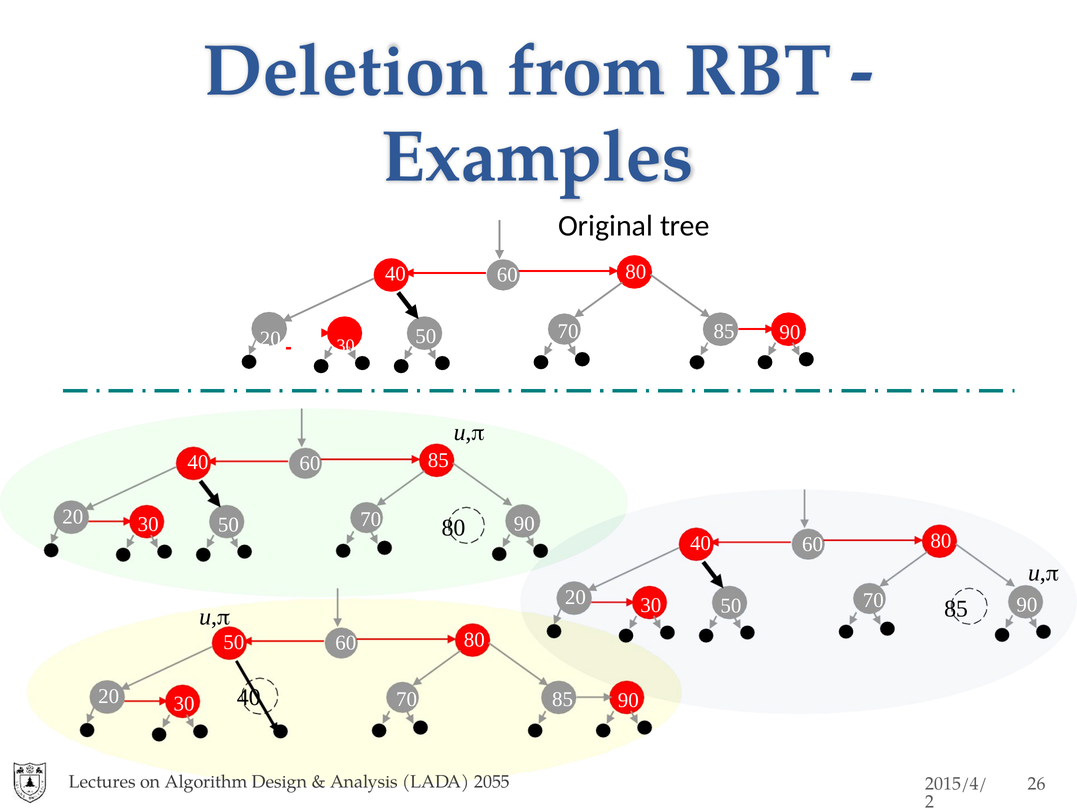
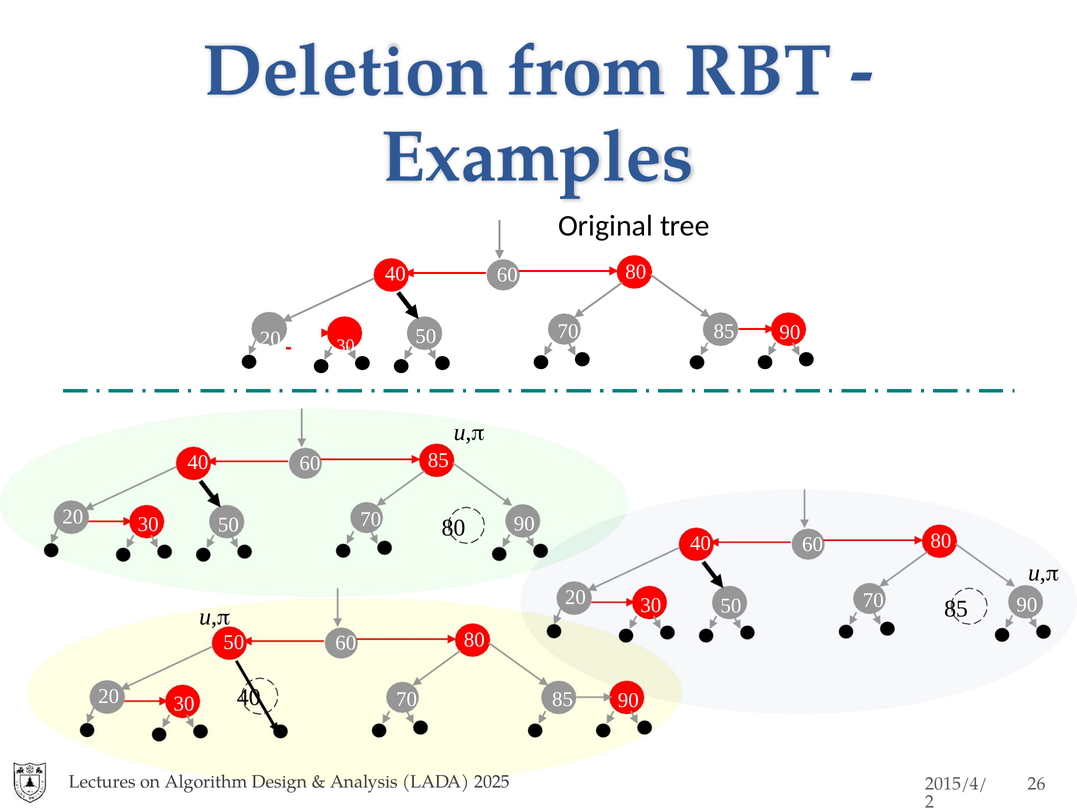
2055: 2055 -> 2025 (492, 782)
